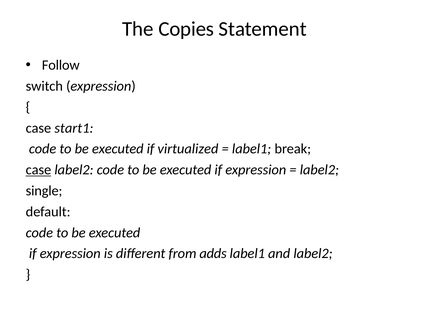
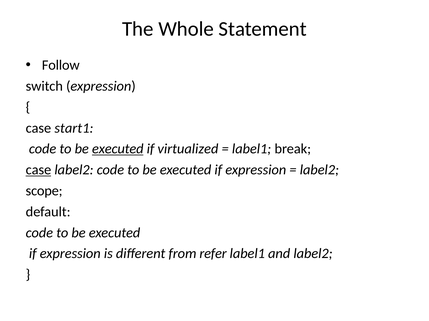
Copies: Copies -> Whole (186, 29)
executed underline: none -> present (118, 149)
single: single -> scope (44, 191)
adds: adds -> refer (213, 254)
